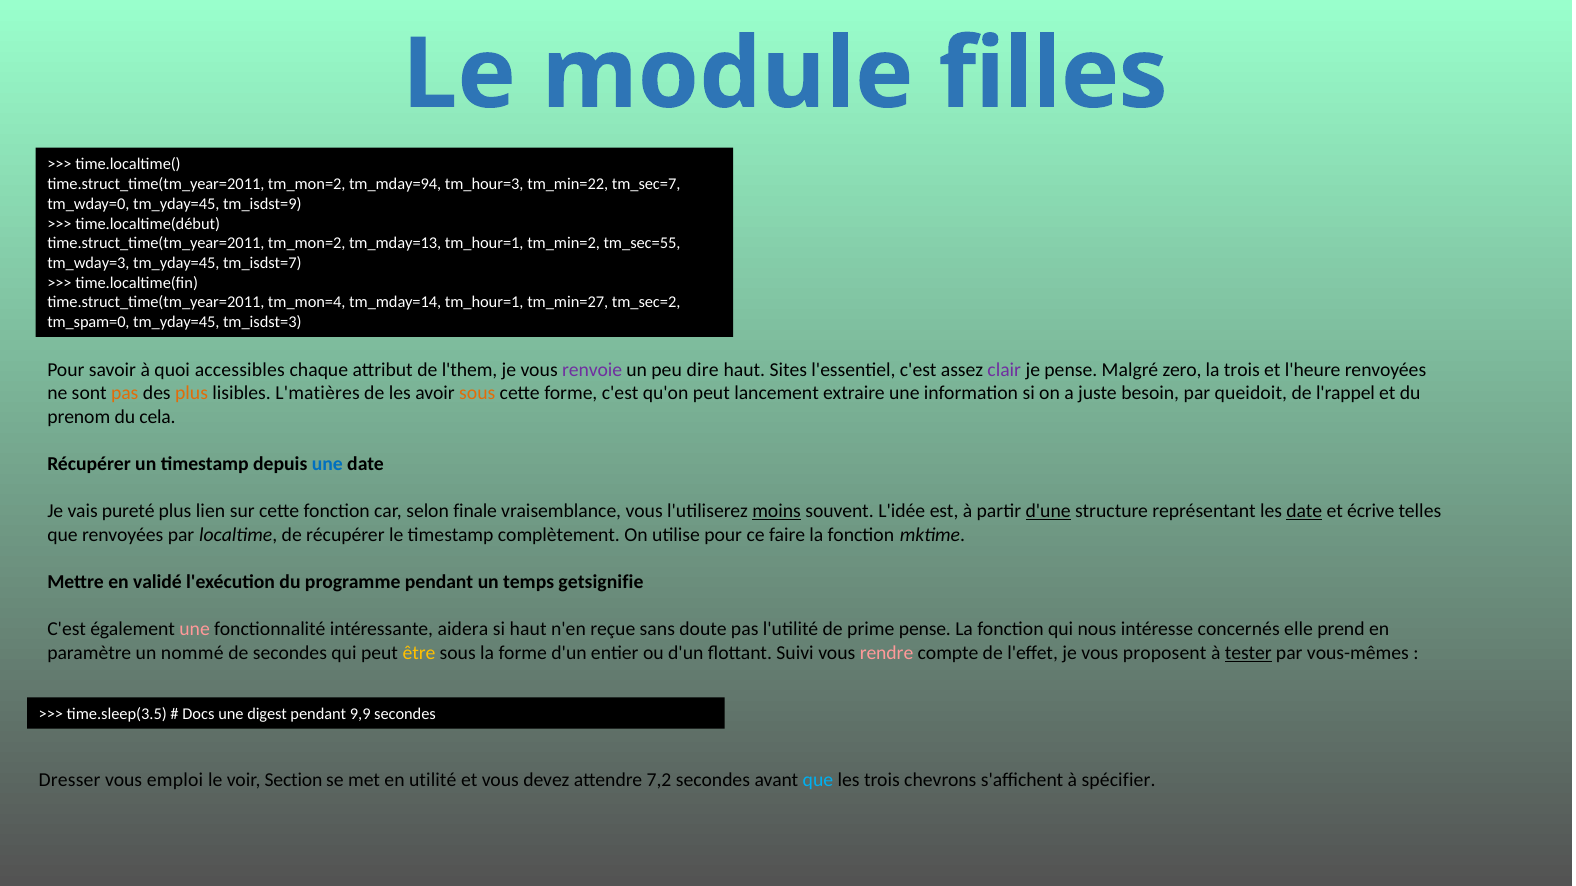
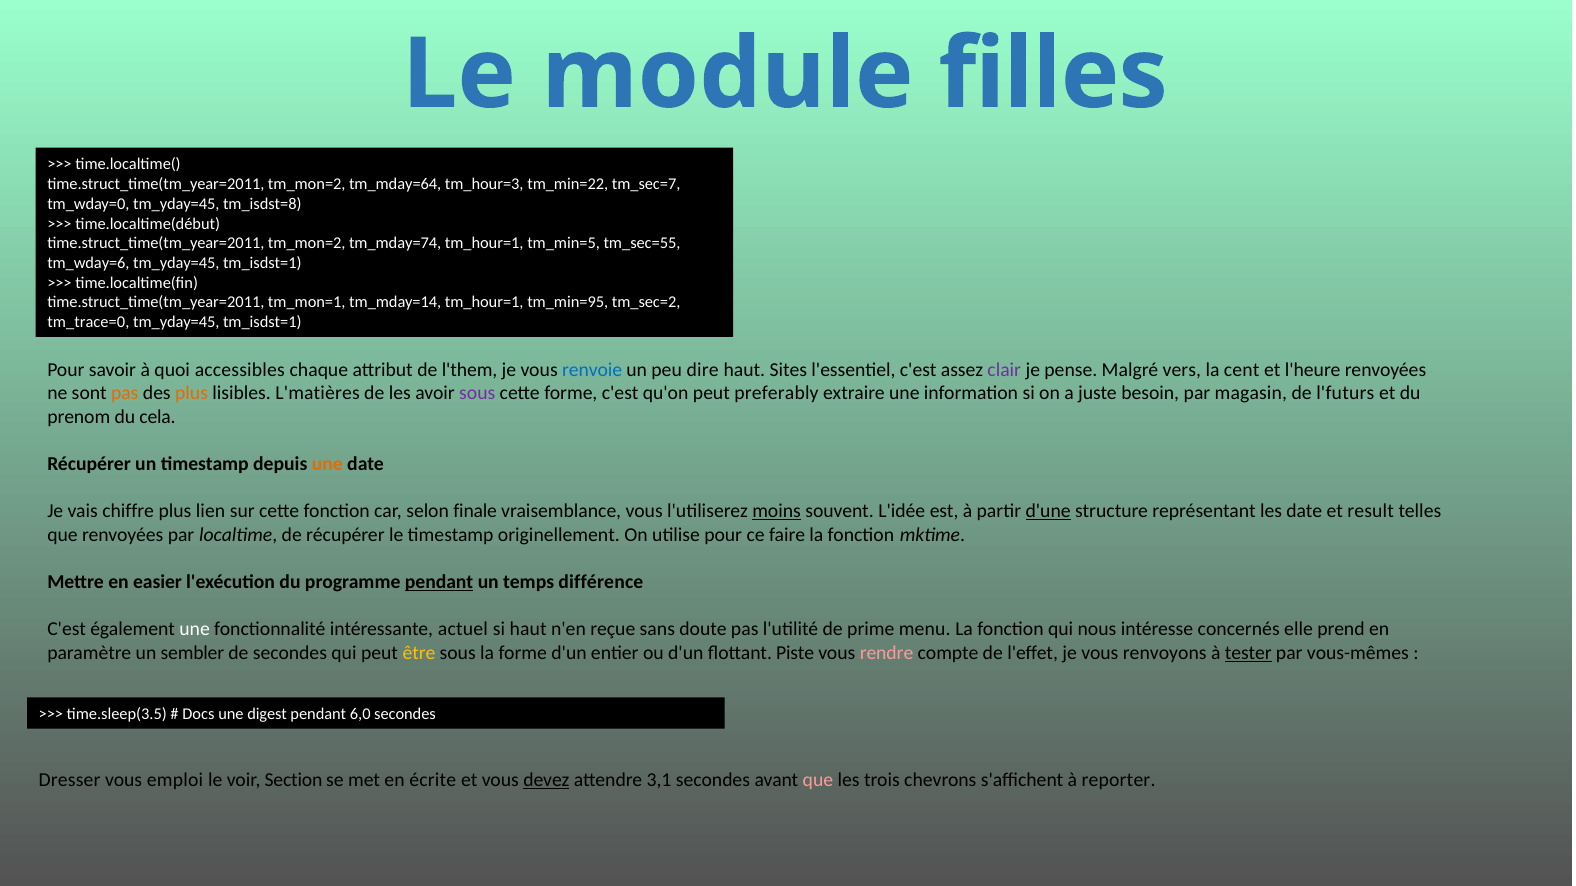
tm_mday=94: tm_mday=94 -> tm_mday=64 (395, 184)
tm_isdst=9: tm_isdst=9 -> tm_isdst=8 (262, 204)
tm_mday=13: tm_mday=13 -> tm_mday=74 (395, 244)
tm_min=2: tm_min=2 -> tm_min=5 (564, 244)
tm_wday=3: tm_wday=3 -> tm_wday=6 (88, 263)
tm_isdst=7: tm_isdst=7 -> tm_isdst=1 (262, 263)
tm_mon=4: tm_mon=4 -> tm_mon=1 (307, 303)
tm_min=27: tm_min=27 -> tm_min=95 (568, 303)
tm_spam=0: tm_spam=0 -> tm_trace=0 (88, 322)
tm_isdst=3: tm_isdst=3 -> tm_isdst=1 (262, 322)
renvoie colour: purple -> blue (592, 370)
zero: zero -> vers (1182, 370)
la trois: trois -> cent (1242, 370)
sous colour: orange -> purple (477, 393)
lancement: lancement -> preferably (776, 393)
queidoit: queidoit -> magasin (1251, 393)
l'rappel: l'rappel -> l'futurs (1345, 393)
une colour: blue -> orange (327, 464)
pureté: pureté -> chiffre (128, 512)
date underline: present -> none (1304, 512)
écrive: écrive -> result (1371, 512)
complètement: complètement -> originellement (559, 535)
validé: validé -> easier (157, 582)
pendant underline: none -> present (439, 582)
getsignifie: getsignifie -> différence (601, 582)
une colour: pink -> white (195, 630)
aidera: aidera -> actuel (463, 630)
prime pense: pense -> menu (925, 630)
nommé: nommé -> sembler (192, 653)
Suivi: Suivi -> Piste (795, 653)
proposent: proposent -> renvoyons (1165, 653)
9,9: 9,9 -> 6,0 (360, 715)
utilité: utilité -> écrite (433, 781)
devez underline: none -> present (546, 781)
7,2: 7,2 -> 3,1 (659, 781)
que colour: light blue -> pink (818, 781)
spécifier: spécifier -> reporter (1119, 781)
